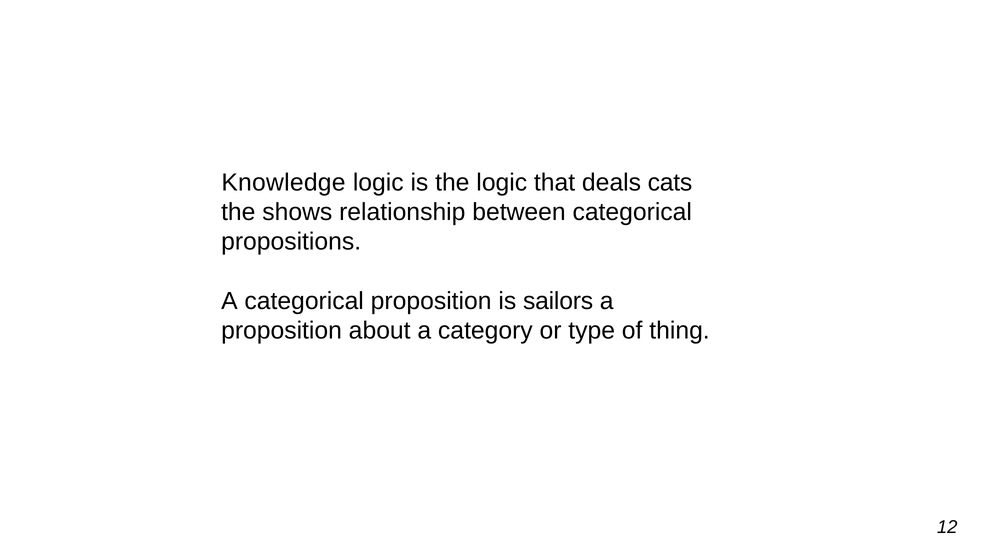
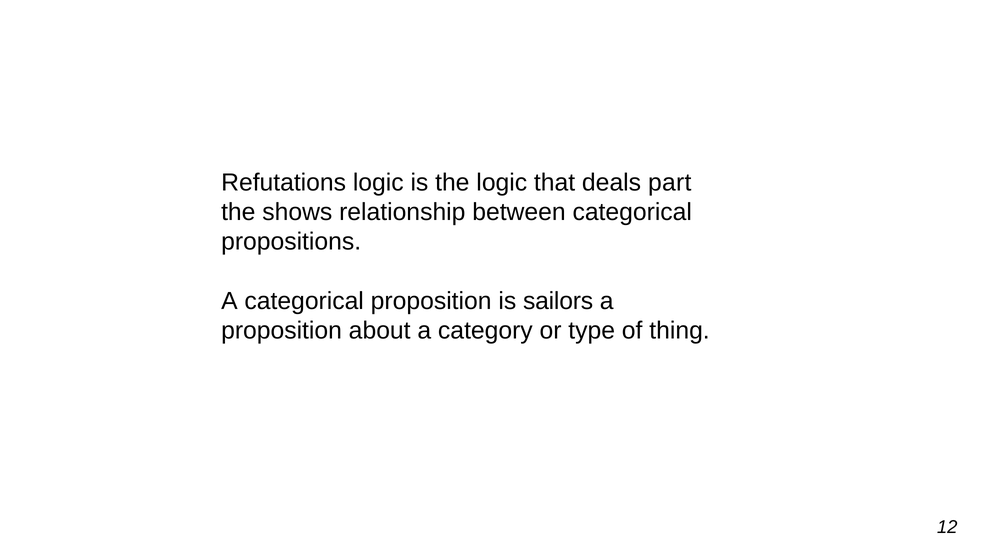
Knowledge: Knowledge -> Refutations (284, 182)
cats: cats -> part (670, 182)
